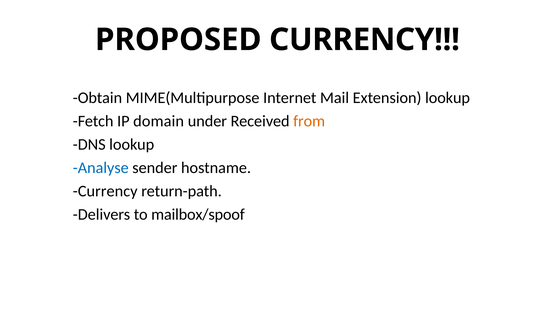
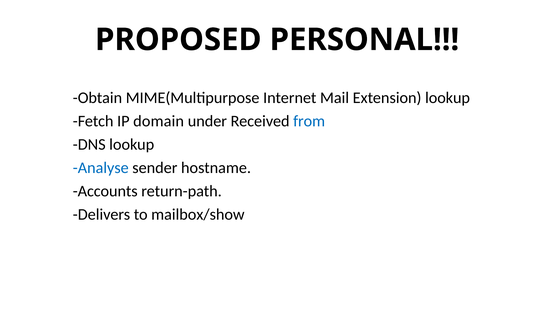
PROPOSED CURRENCY: CURRENCY -> PERSONAL (364, 40)
from colour: orange -> blue (309, 121)
Currency: Currency -> Accounts (105, 191)
mailbox/spoof: mailbox/spoof -> mailbox/show (198, 214)
